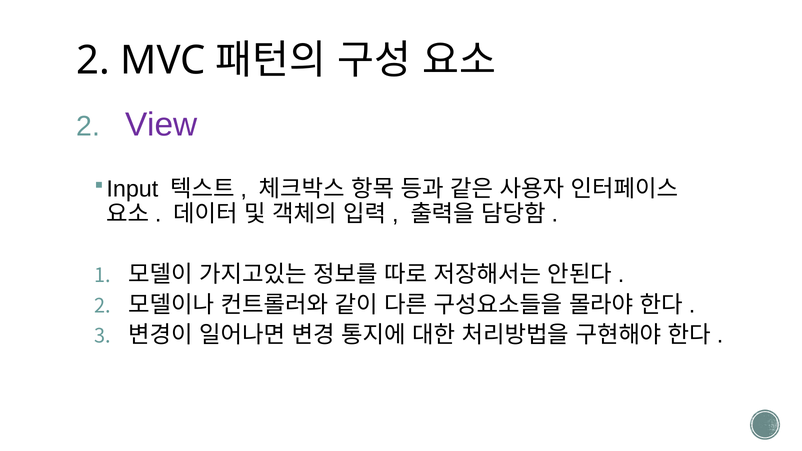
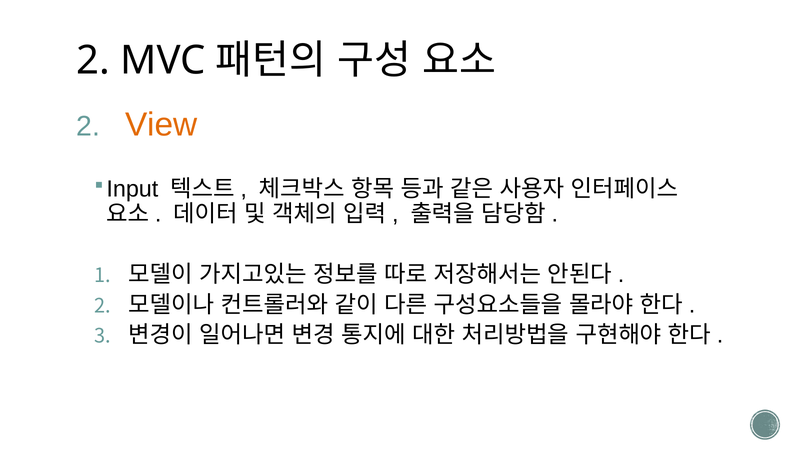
View colour: purple -> orange (161, 125)
